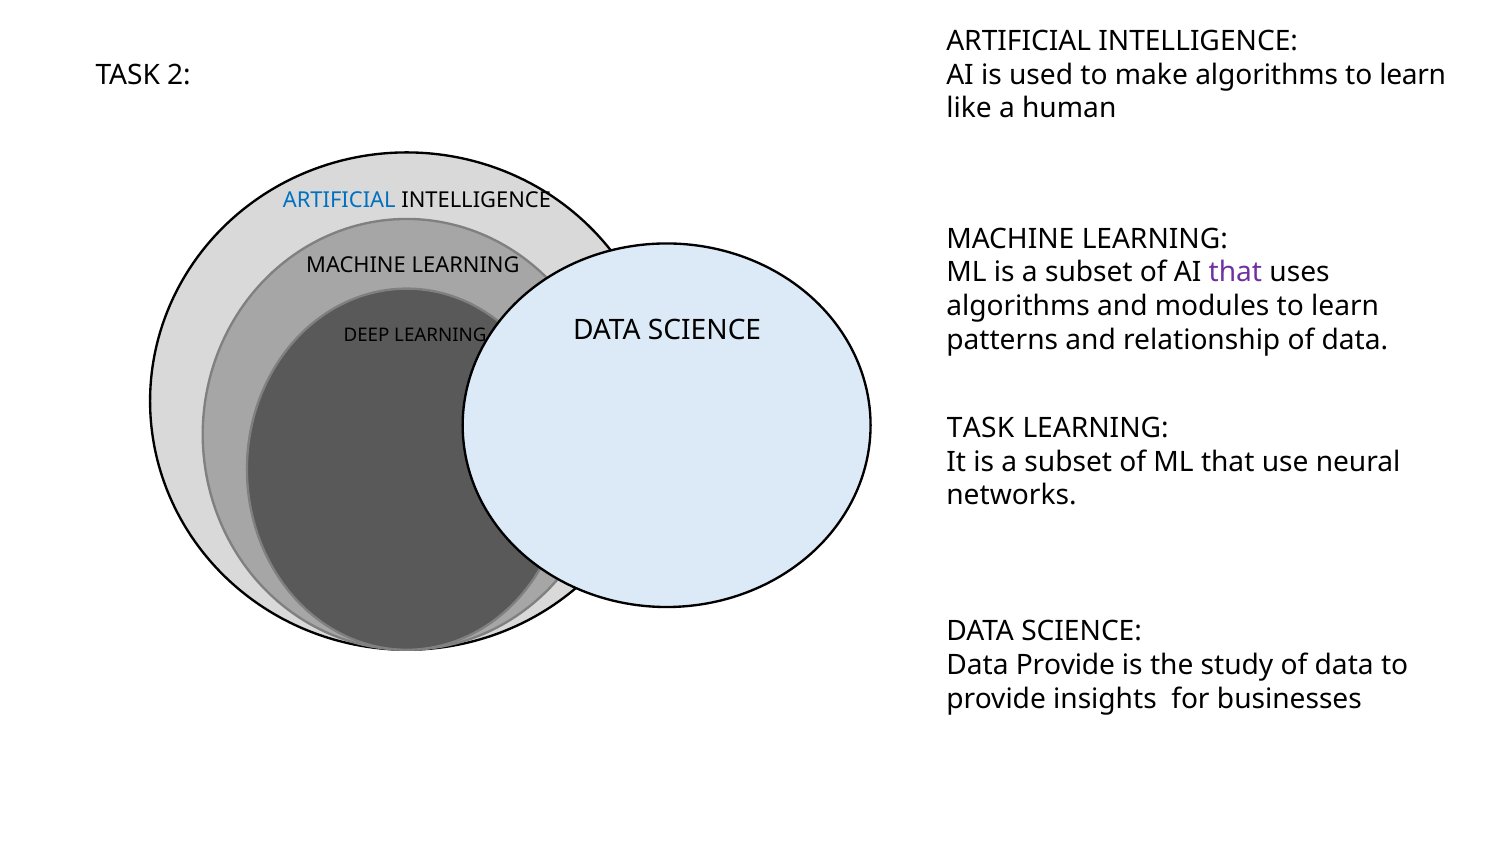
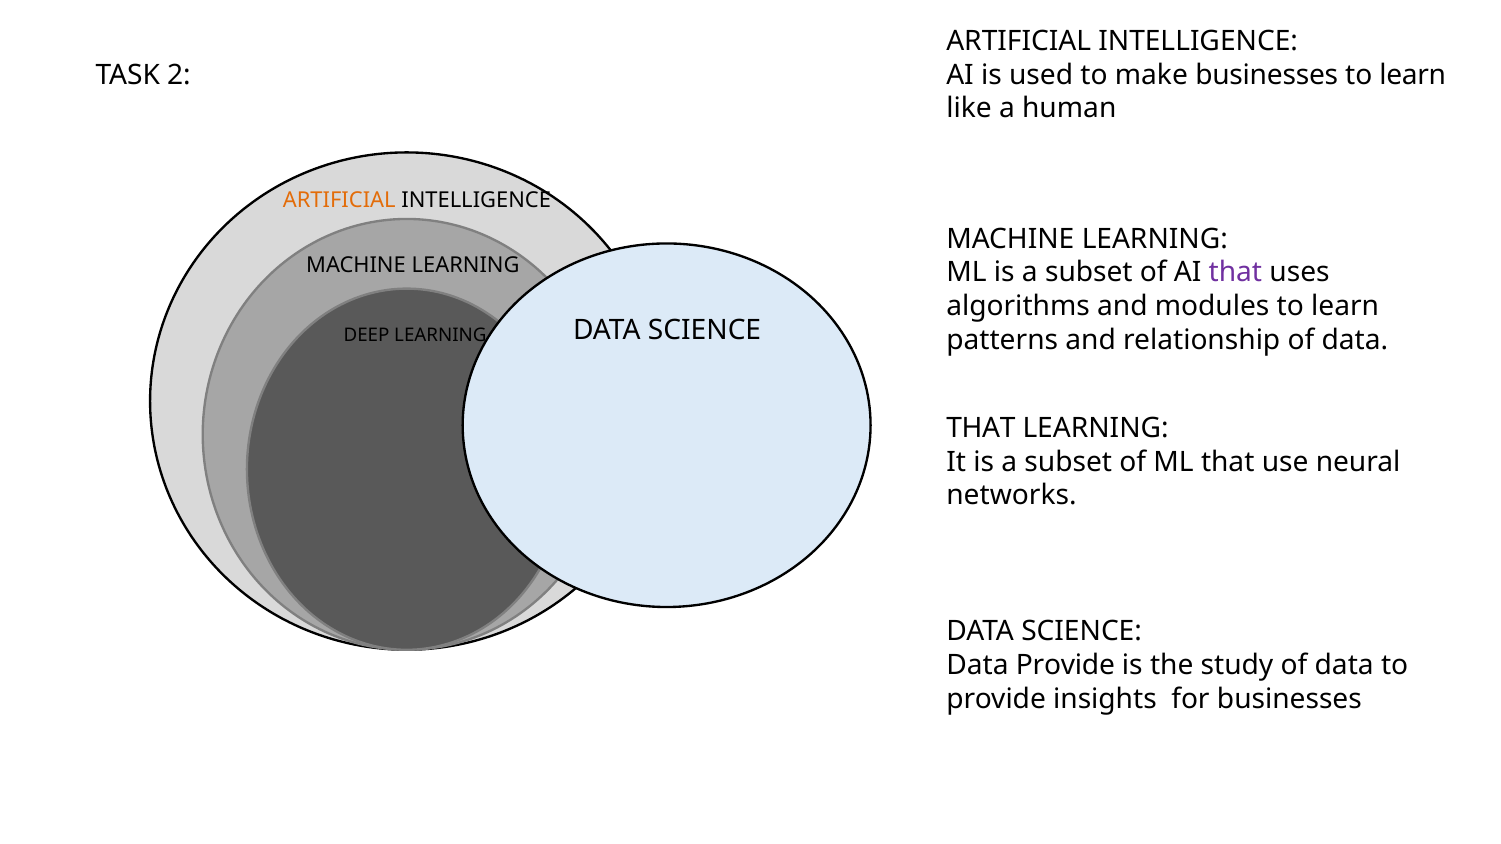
make algorithms: algorithms -> businesses (1267, 75)
ARTIFICIAL colour: blue -> orange (339, 200)
TASK: TASK -> THAT (981, 428)
